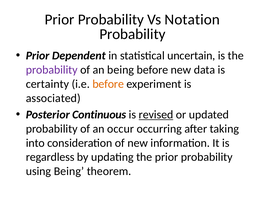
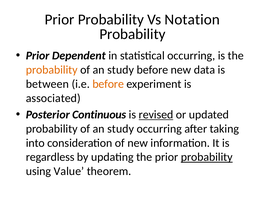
statistical uncertain: uncertain -> occurring (191, 56)
probability colour: purple -> orange (52, 70)
being: being -> study (121, 70)
certainty: certainty -> between (47, 84)
occur: occur -> study (121, 129)
probability underline: none -> present (207, 157)
using Being: Being -> Value (69, 171)
